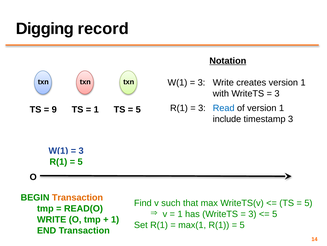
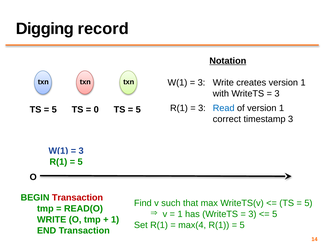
9: 9 -> 5 (54, 109)
1: 1 -> 0 (96, 109)
include: include -> correct (227, 119)
Transaction colour: orange -> red (78, 197)
max(1: max(1 -> max(4 (192, 224)
